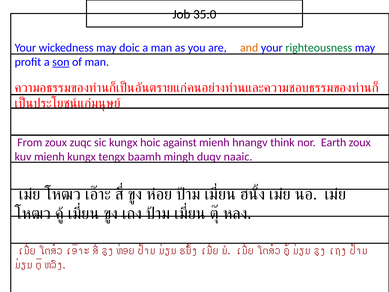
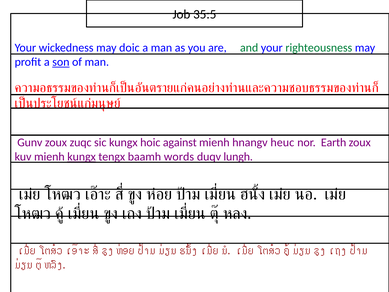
35:0: 35:0 -> 35:5 (205, 14)
and colour: orange -> green (249, 48)
From: From -> Gunv (30, 142)
think: think -> heuc (282, 142)
kungx underline: none -> present (82, 157)
mingh: mingh -> words (179, 157)
naaic: naaic -> lungh (238, 157)
